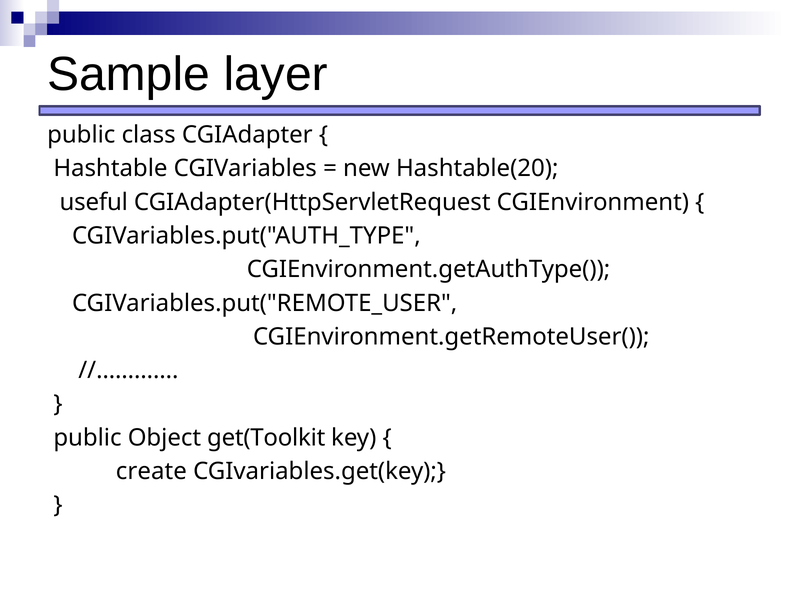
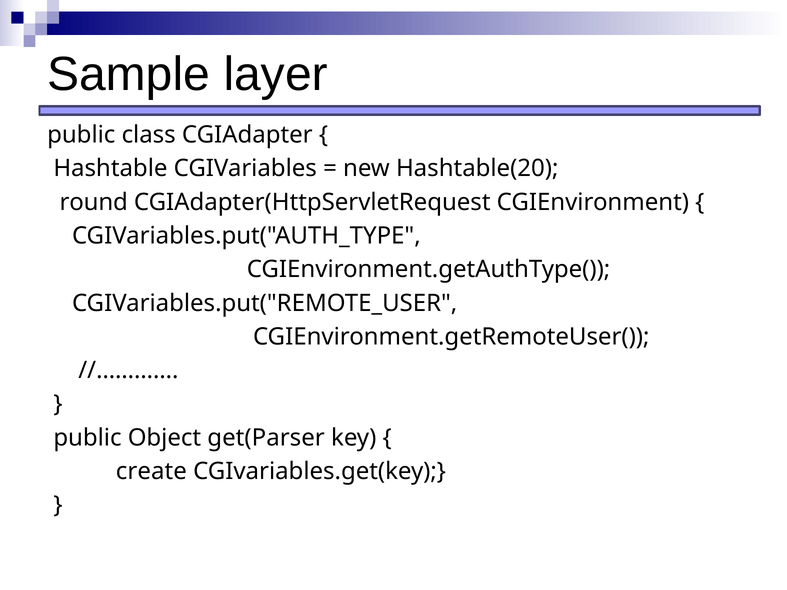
useful: useful -> round (94, 202)
get(Toolkit: get(Toolkit -> get(Parser (266, 438)
